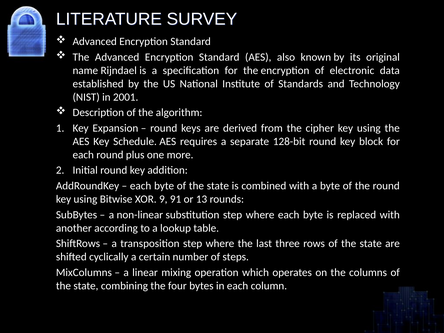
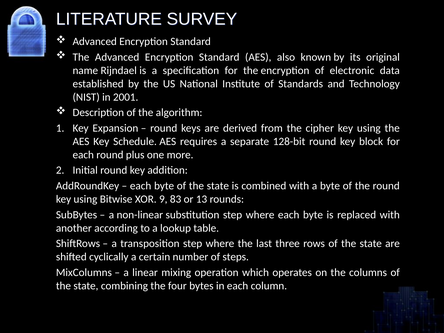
91: 91 -> 83 (176, 199)
